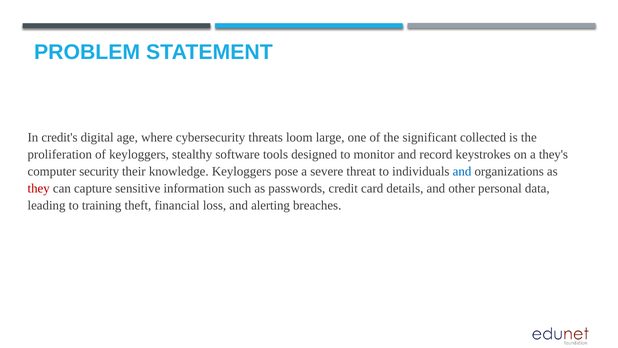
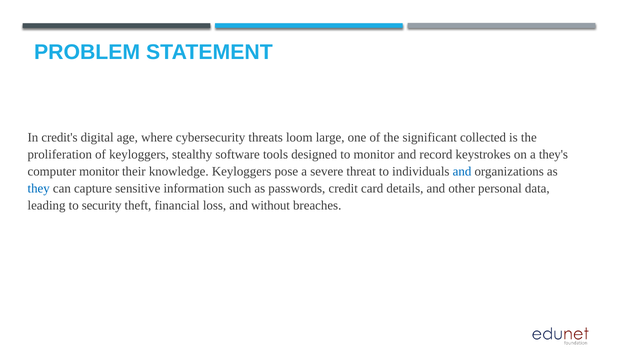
computer security: security -> monitor (99, 171)
they colour: red -> blue (39, 188)
training: training -> security (102, 205)
alerting: alerting -> without (271, 205)
